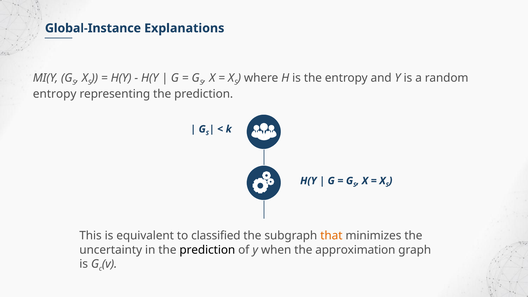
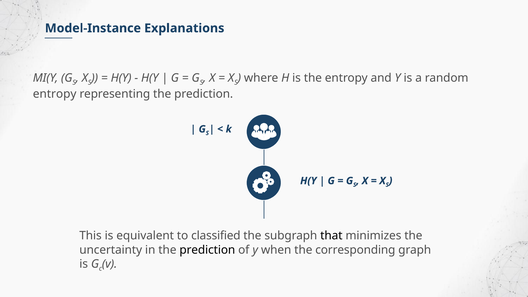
Global-Instance: Global-Instance -> Model-Instance (93, 28)
that colour: orange -> black (331, 236)
approximation: approximation -> corresponding (355, 250)
